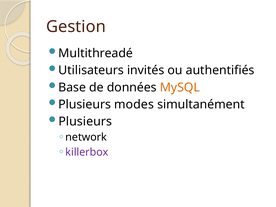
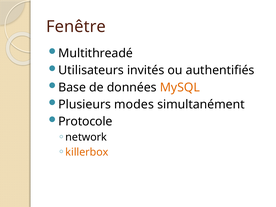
Gestion: Gestion -> Fenêtre (76, 27)
Plusieurs: Plusieurs -> Protocole (85, 121)
killerbox colour: purple -> orange (87, 152)
